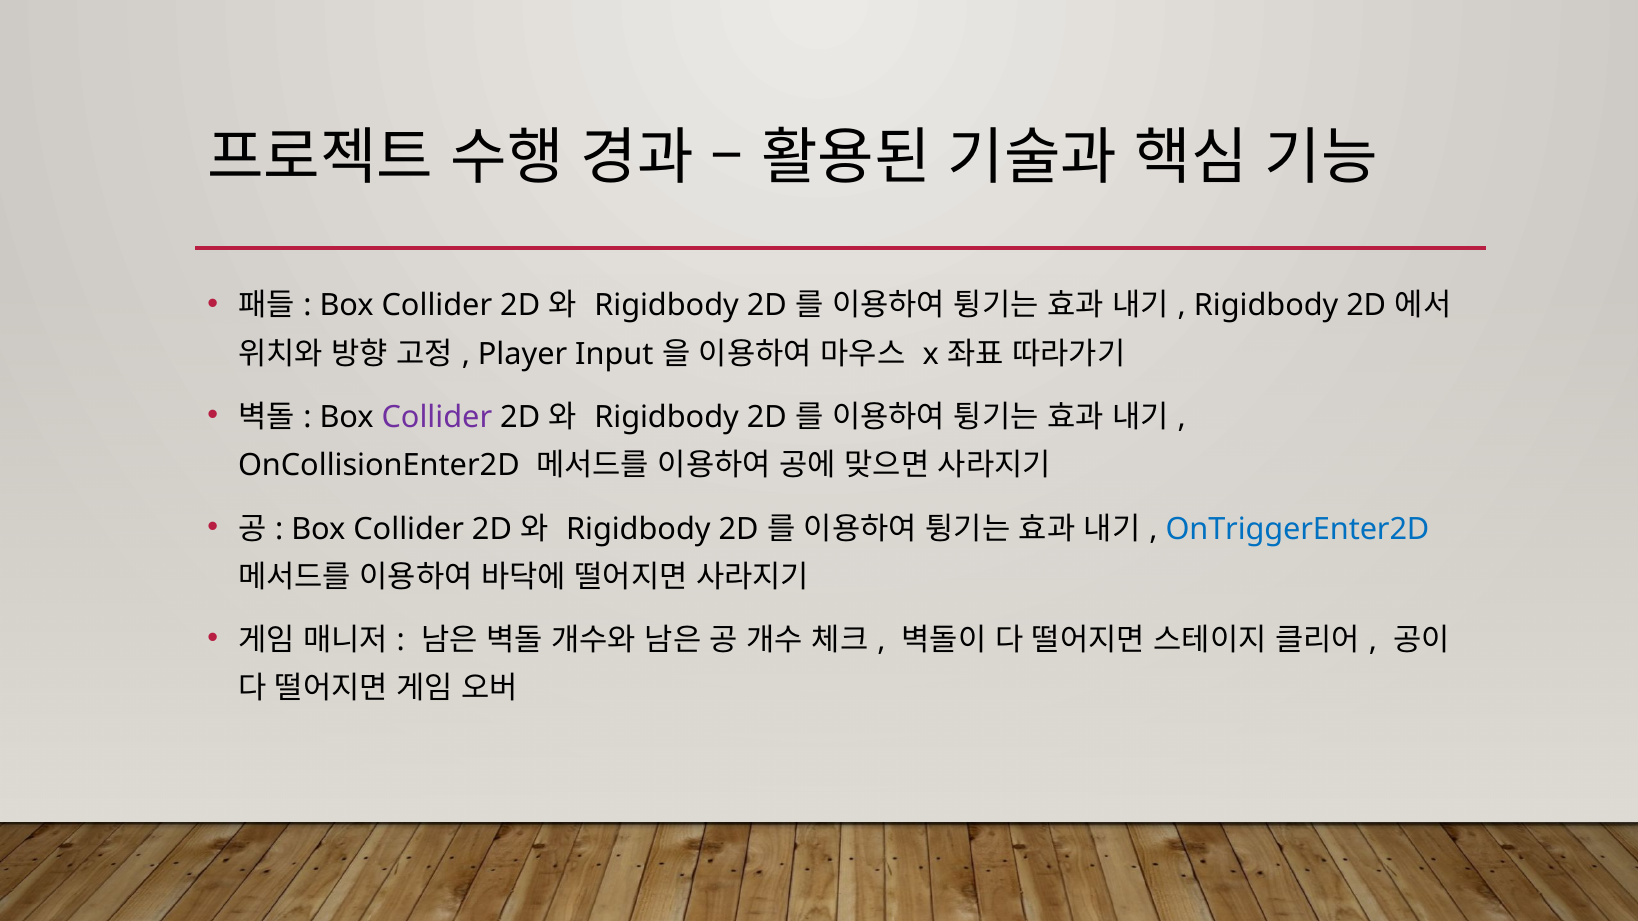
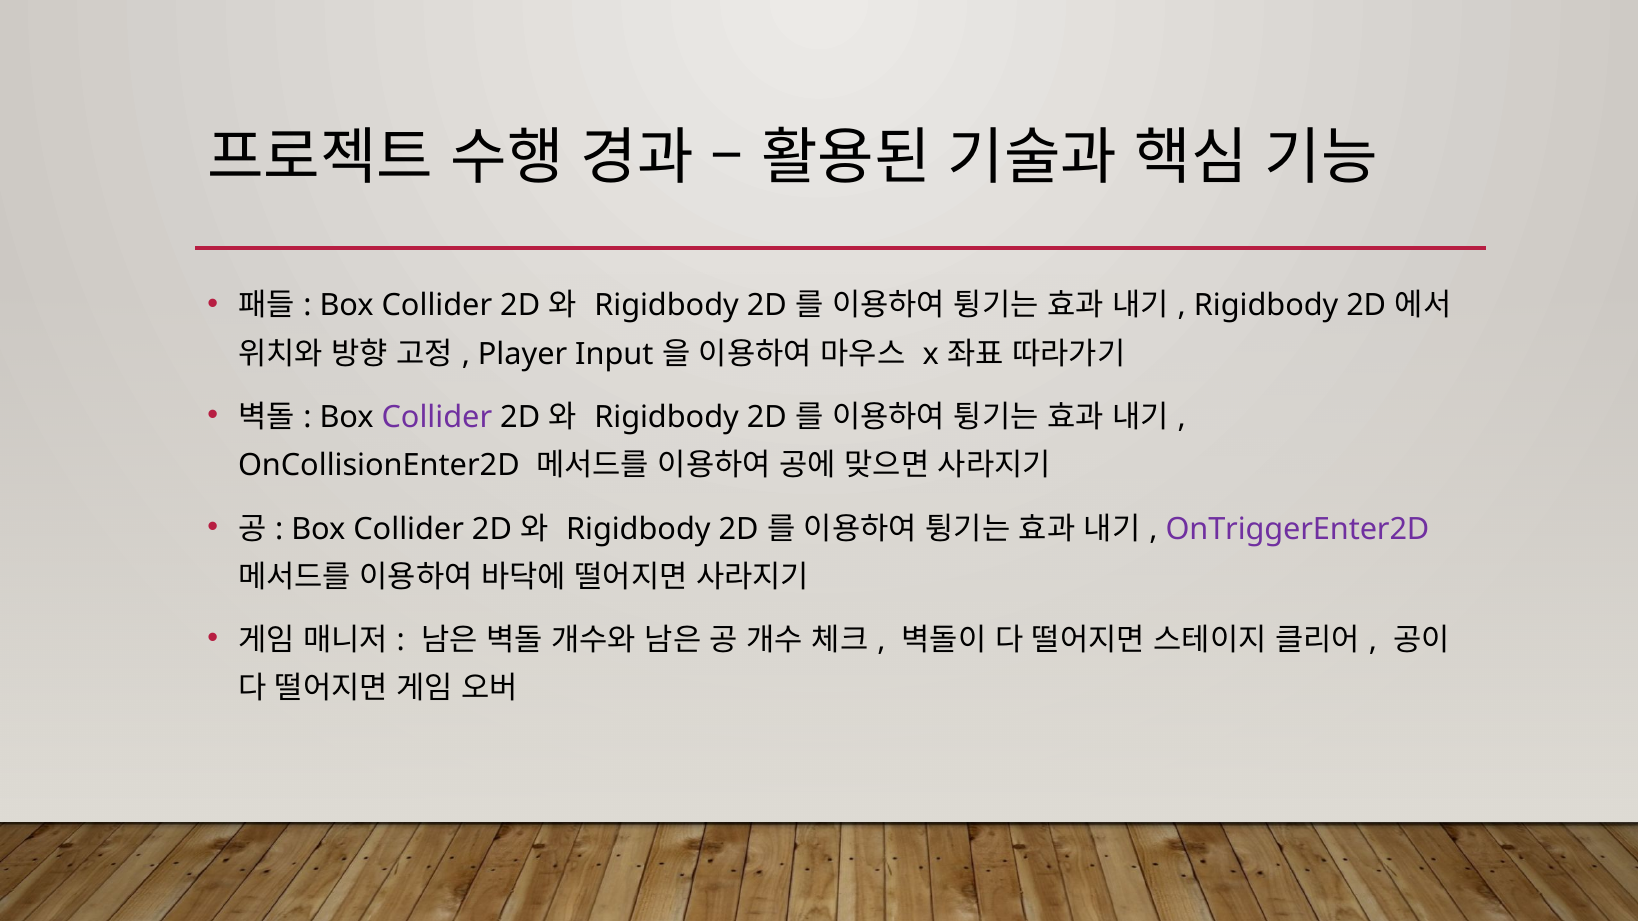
OnTriggerEnter2D colour: blue -> purple (1297, 529)
